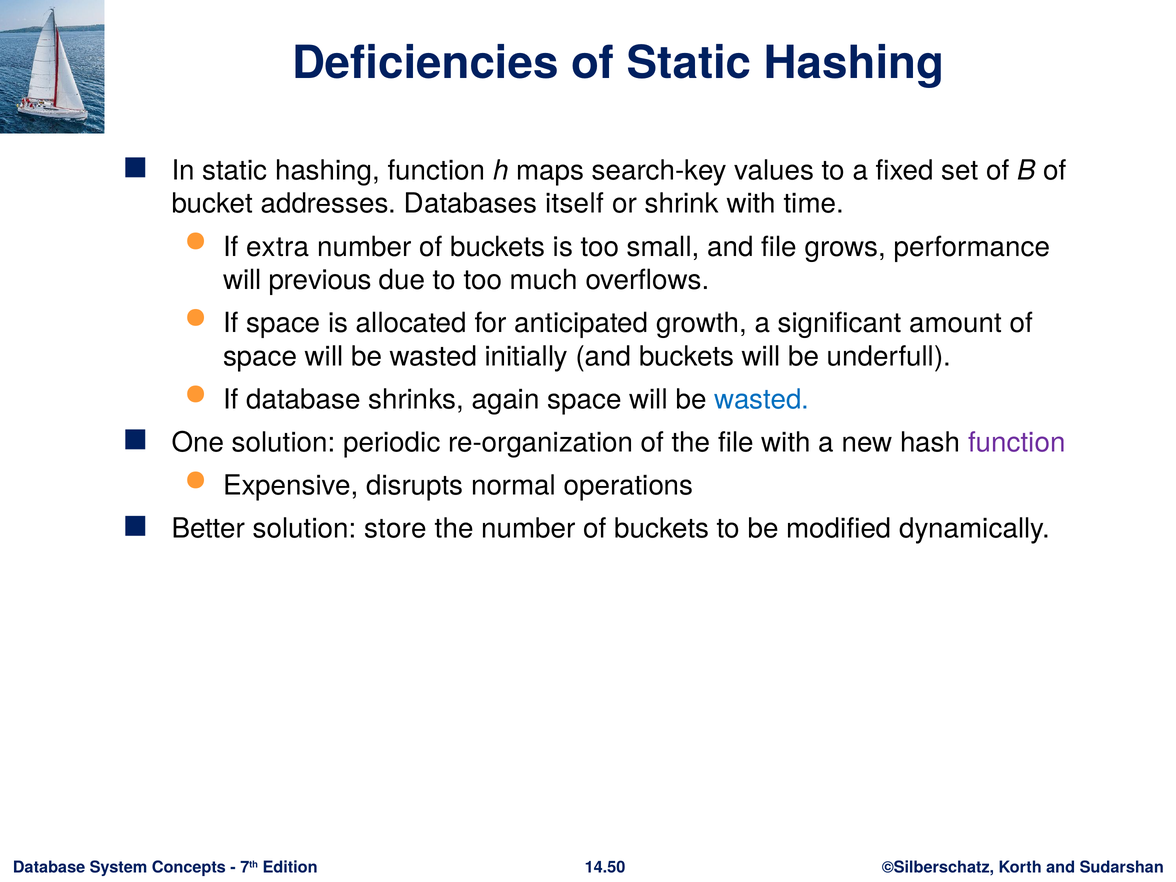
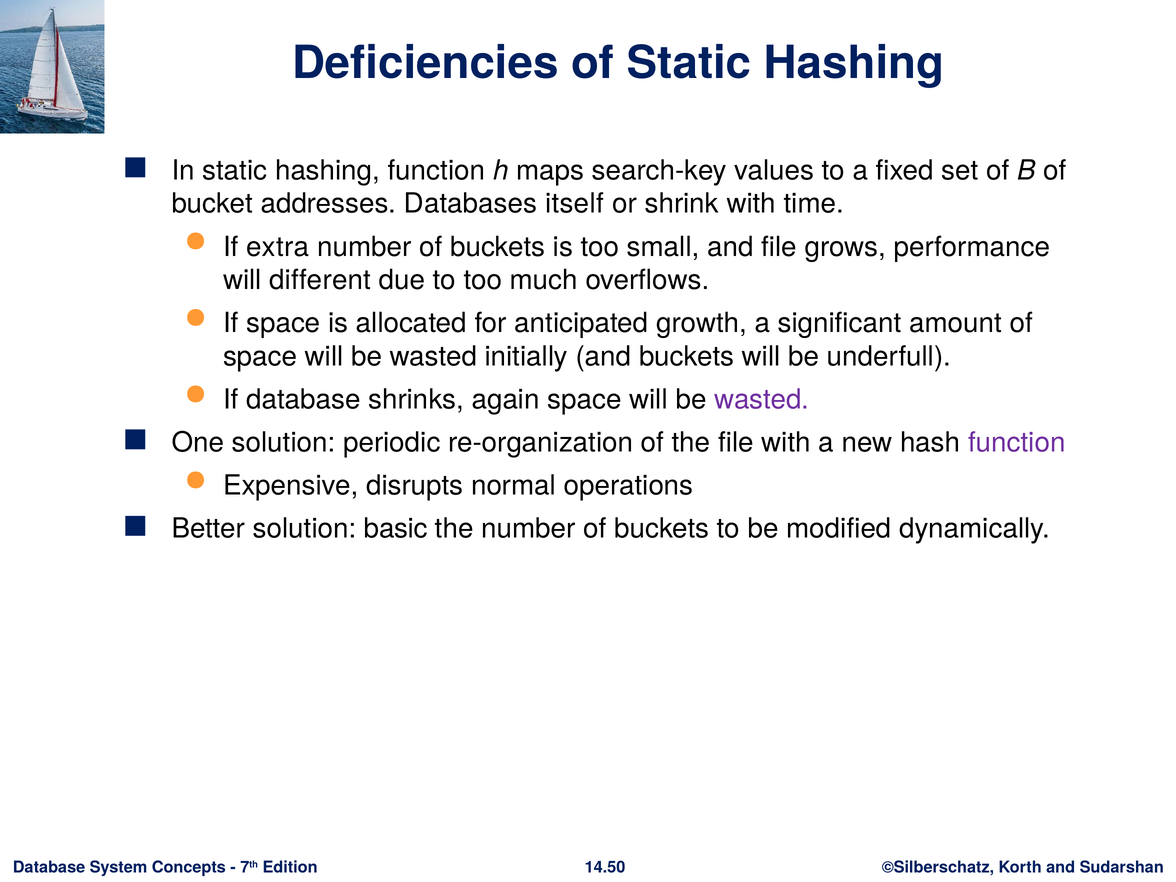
previous: previous -> different (320, 280)
wasted colour: blue -> purple (762, 400)
store: store -> basic (396, 529)
